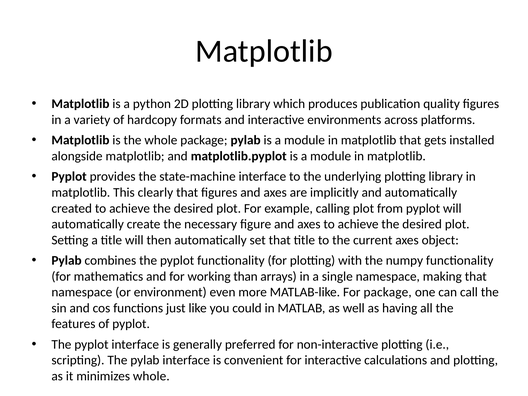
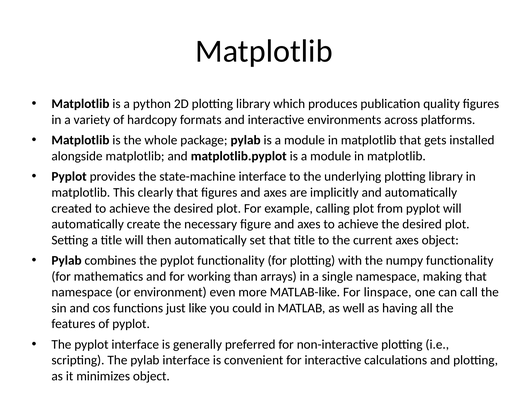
For package: package -> linspace (388, 292)
minimizes whole: whole -> object (151, 376)
